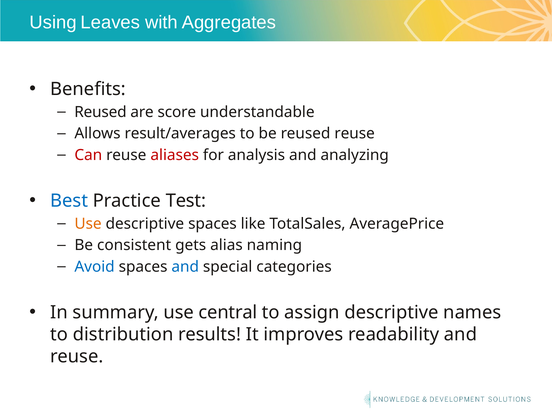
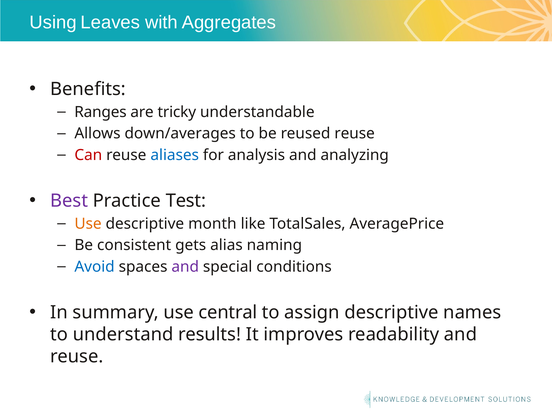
Reused: Reused -> Ranges (100, 112)
score: score -> tricky (177, 112)
result/averages: result/averages -> down/averages (180, 134)
aliases colour: red -> blue (175, 155)
Best colour: blue -> purple (69, 201)
descriptive spaces: spaces -> month (212, 224)
and colour: blue -> purple (185, 267)
categories: categories -> conditions (294, 267)
distribution: distribution -> understand (123, 334)
